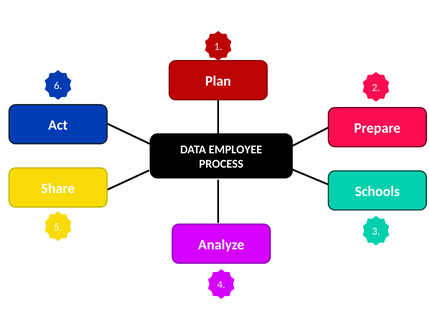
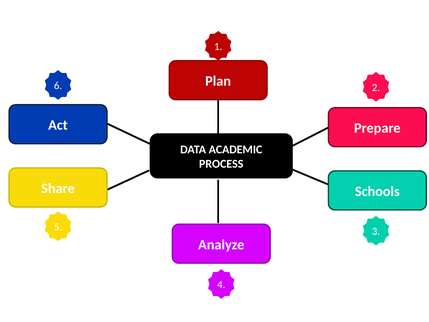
EMPLOYEE: EMPLOYEE -> ACADEMIC (235, 149)
